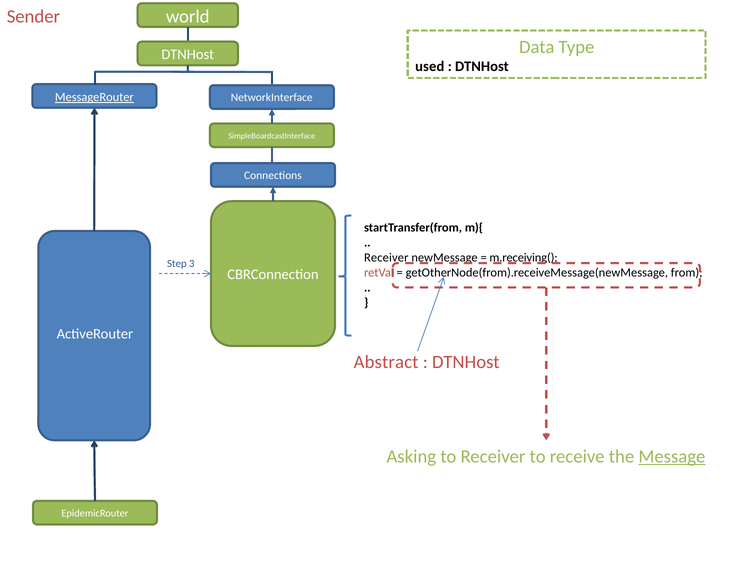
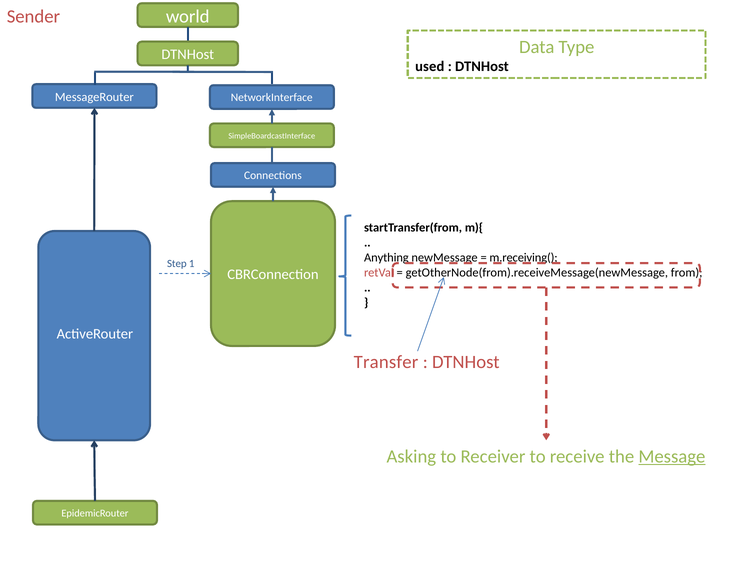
MessageRouter underline: present -> none (94, 97)
Receiver: Receiver -> Anything (386, 257)
3: 3 -> 1 (192, 263)
Abstract: Abstract -> Transfer (386, 362)
